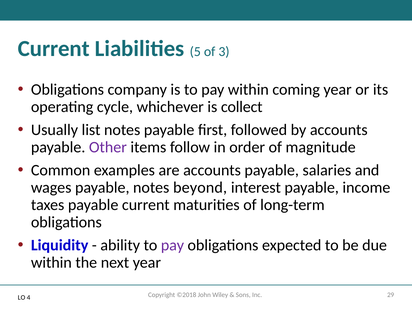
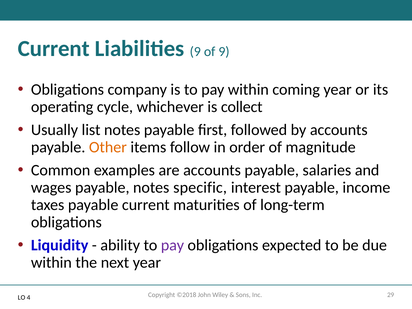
Liabilities 5: 5 -> 9 (195, 52)
of 3: 3 -> 9 (224, 52)
Other colour: purple -> orange (108, 147)
beyond: beyond -> specific (200, 188)
